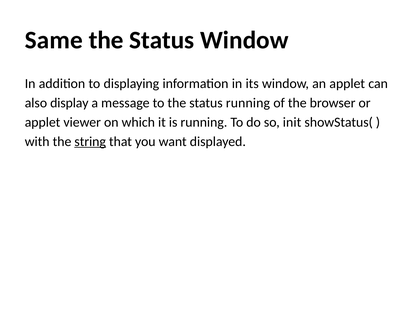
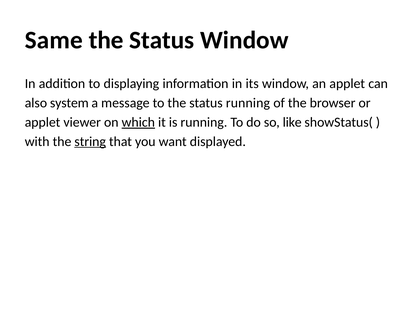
display: display -> system (69, 103)
which underline: none -> present (138, 122)
init: init -> like (292, 122)
